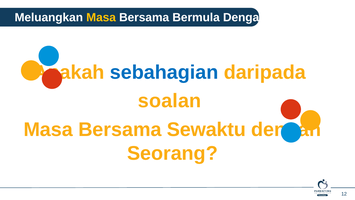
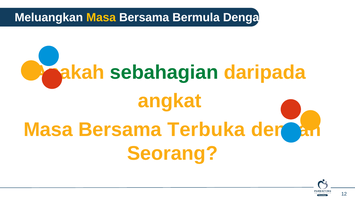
sebahagian colour: blue -> green (164, 72)
soalan: soalan -> angkat (170, 101)
Sewaktu: Sewaktu -> Terbuka (206, 129)
